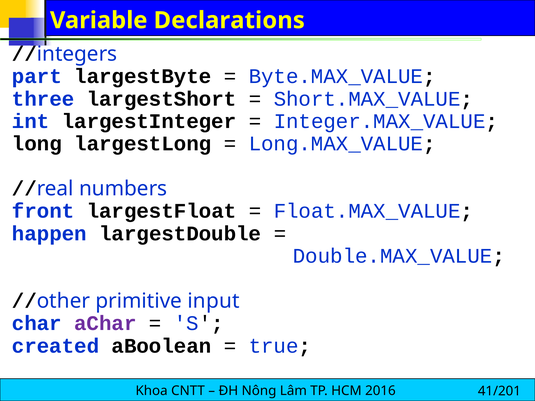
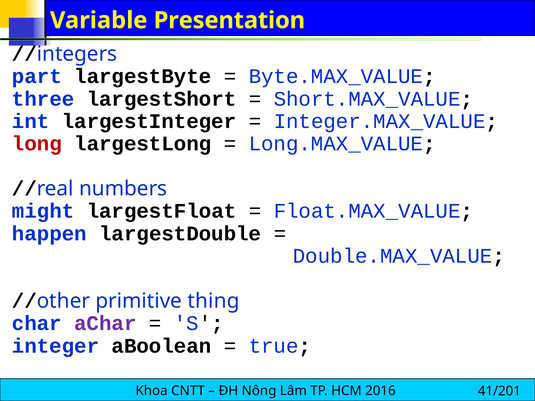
Declarations: Declarations -> Presentation (229, 20)
long colour: black -> red (37, 144)
front: front -> might (43, 211)
input: input -> thing (214, 301)
created: created -> integer (56, 346)
